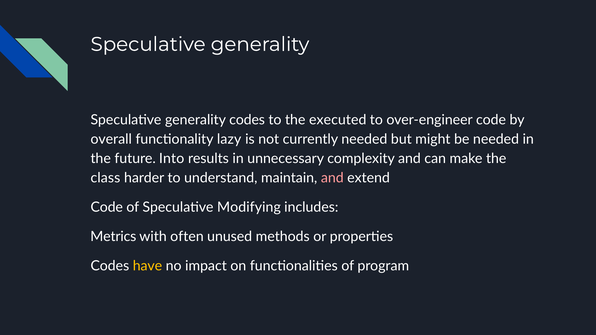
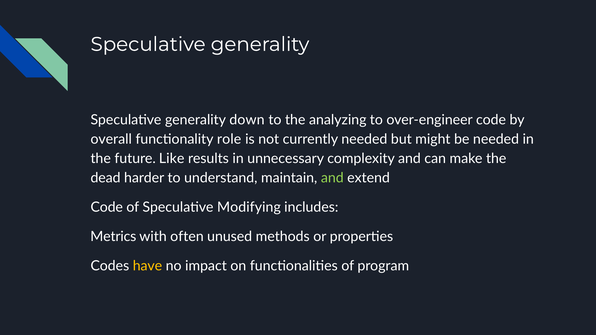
generality codes: codes -> down (247, 120)
executed: executed -> analyzing (338, 120)
lazy: lazy -> role (229, 139)
Into: Into -> Like (172, 159)
class: class -> dead (106, 178)
and colour: pink -> light green (332, 178)
